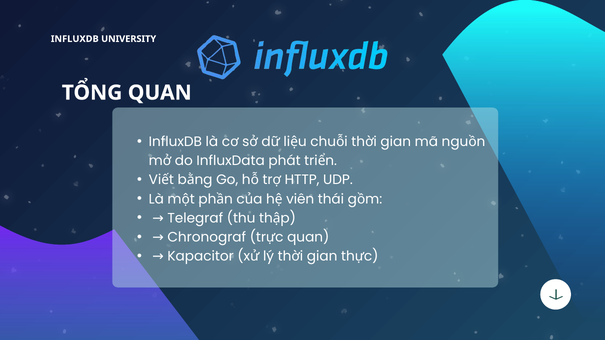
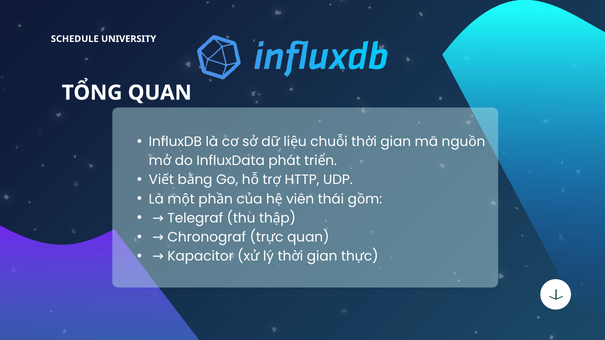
INFLUXDB: INFLUXDB -> SCHEDULE (75, 39)
